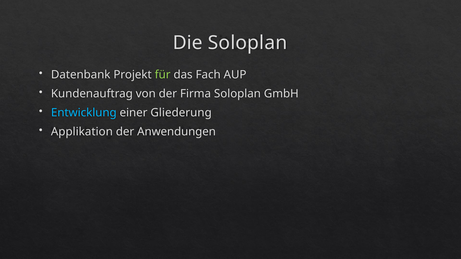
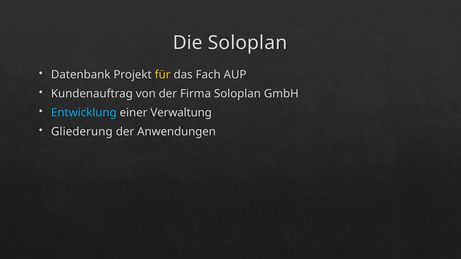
für colour: light green -> yellow (163, 75)
Gliederung: Gliederung -> Verwaltung (181, 113)
Applikation: Applikation -> Gliederung (82, 132)
